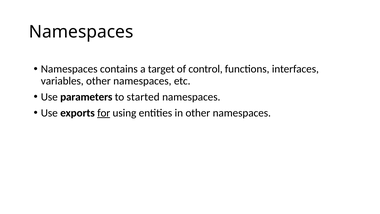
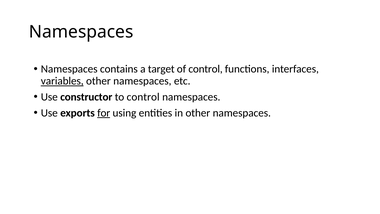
variables underline: none -> present (62, 81)
parameters: parameters -> constructor (86, 97)
to started: started -> control (143, 97)
